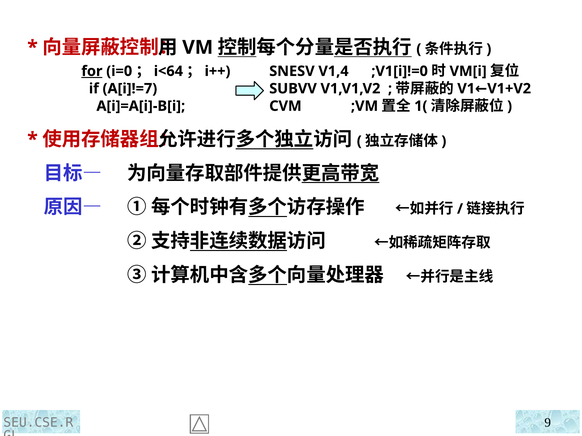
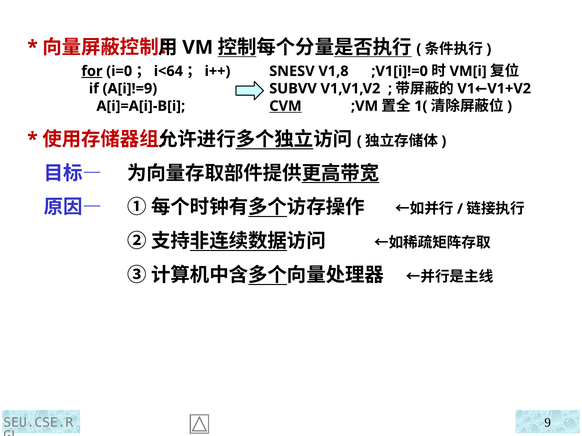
V1,4: V1,4 -> V1,8 (333, 71)
A[i]!=7: A[i]!=7 -> A[i]!=9 (130, 89)
CVM underline: none -> present (285, 106)
